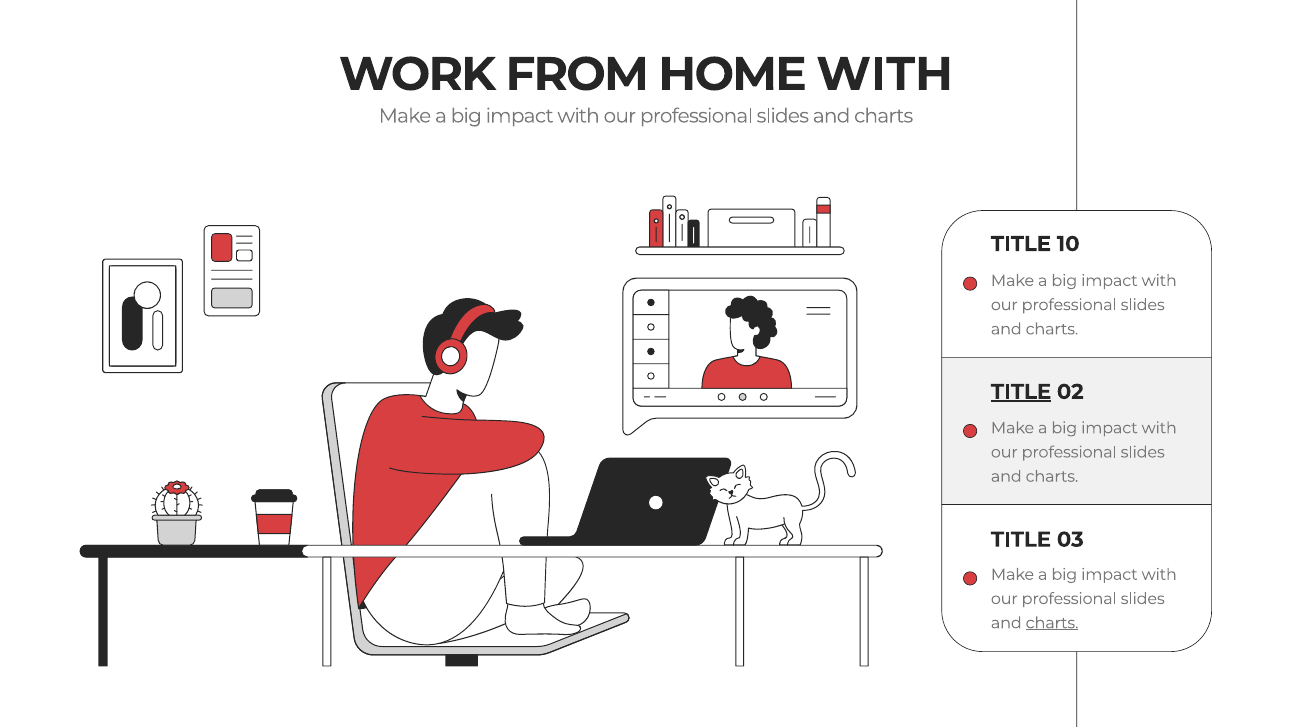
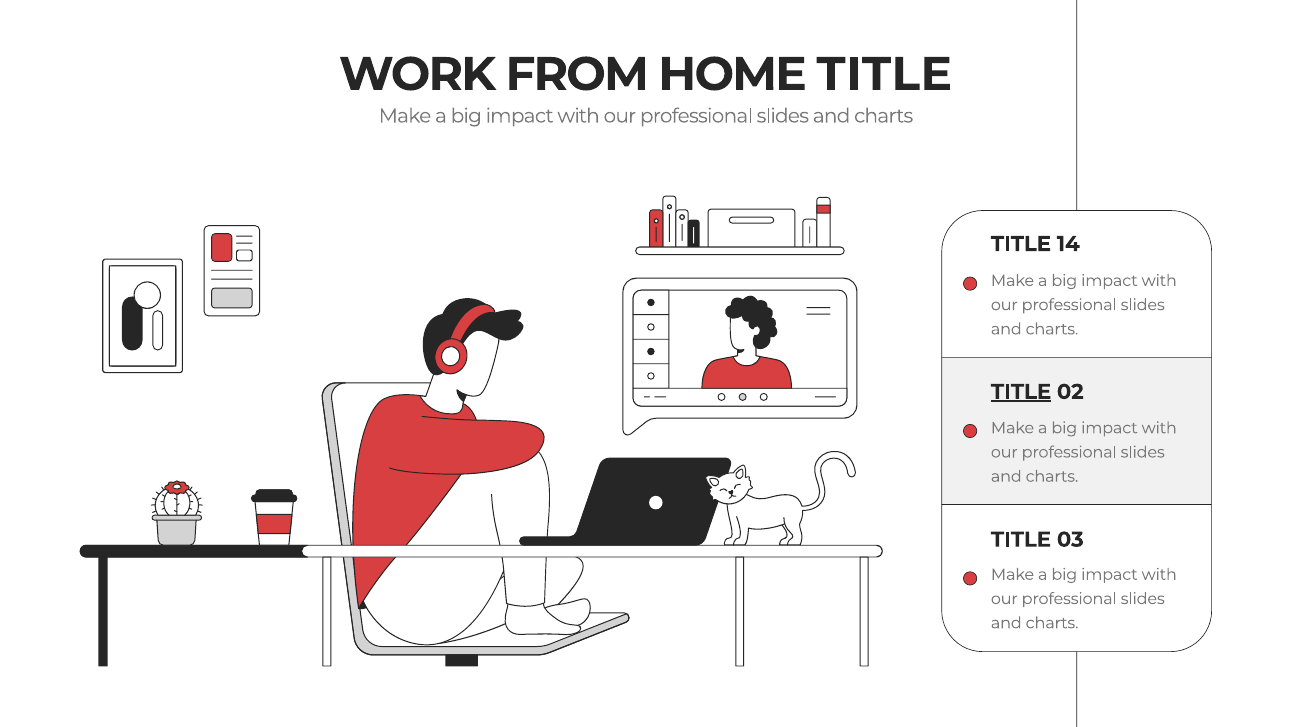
HOME WITH: WITH -> TITLE (884, 74)
10: 10 -> 14 (1068, 244)
charts underline: present -> none (1052, 623)
